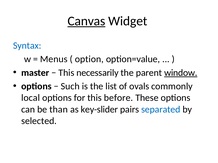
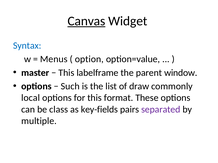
necessarily: necessarily -> labelframe (97, 73)
window underline: present -> none (181, 73)
ovals: ovals -> draw (139, 86)
before: before -> format (119, 98)
than: than -> class (59, 110)
key-slider: key-slider -> key-fields (99, 110)
separated colour: blue -> purple (161, 110)
selected: selected -> multiple (39, 121)
